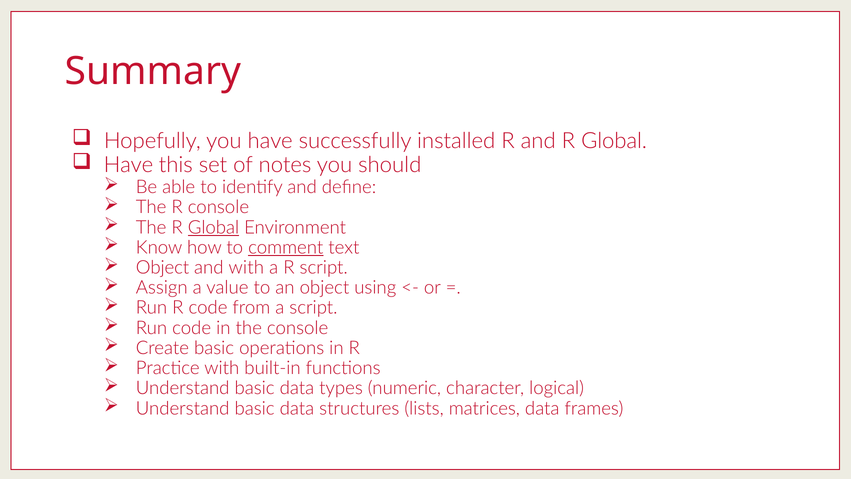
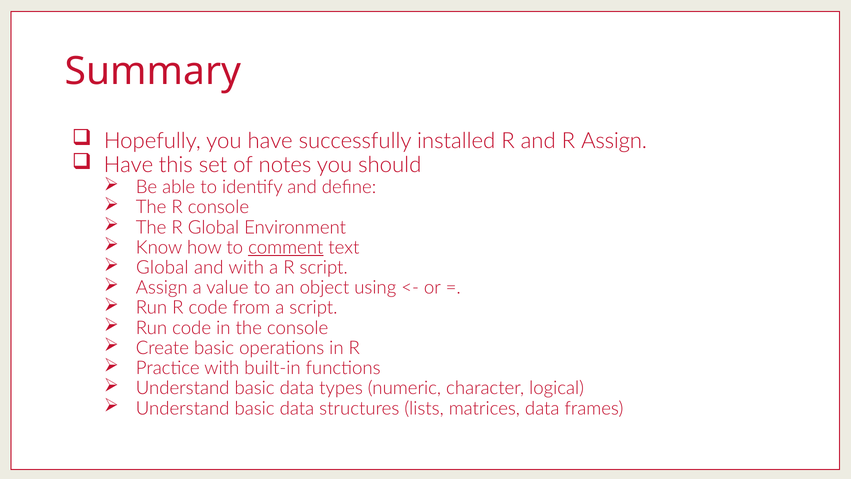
and R Global: Global -> Assign (614, 141)
Global underline: present -> none (213, 227)
Object: Object -> Global (162, 267)
